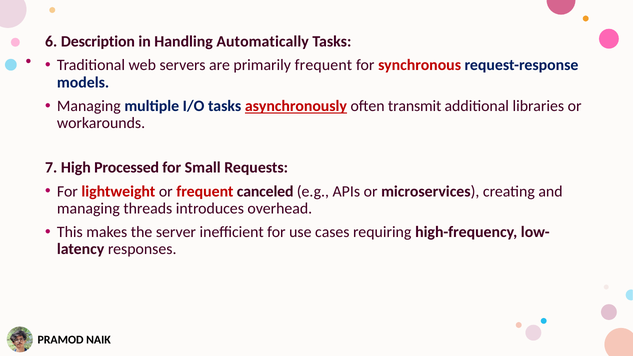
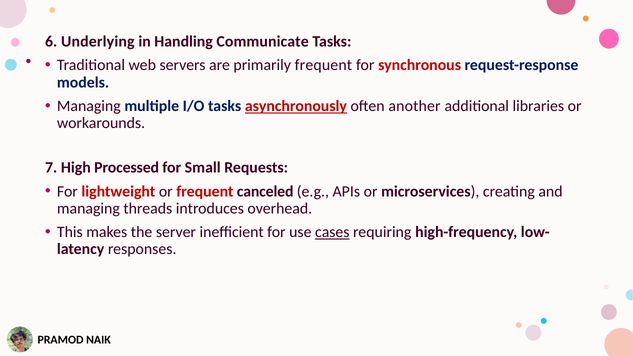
Description: Description -> Underlying (98, 42)
Automatically: Automatically -> Communicate (263, 42)
transmit: transmit -> another (414, 106)
cases underline: none -> present (332, 232)
